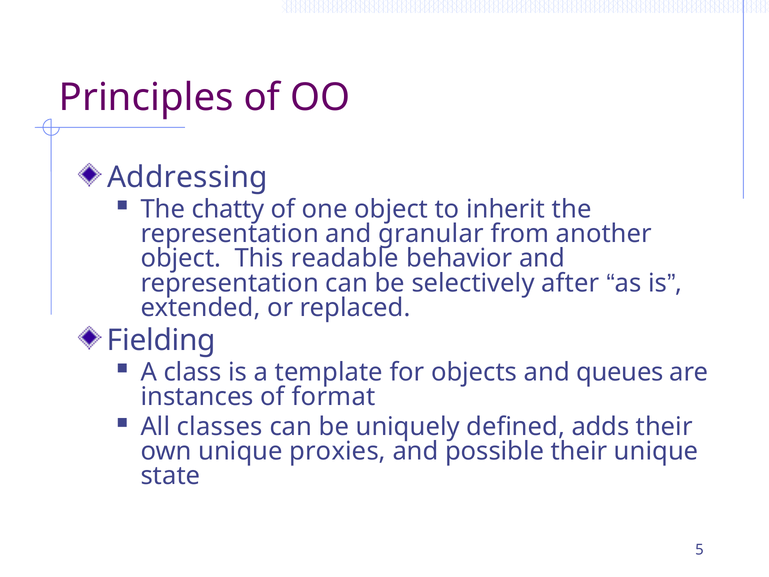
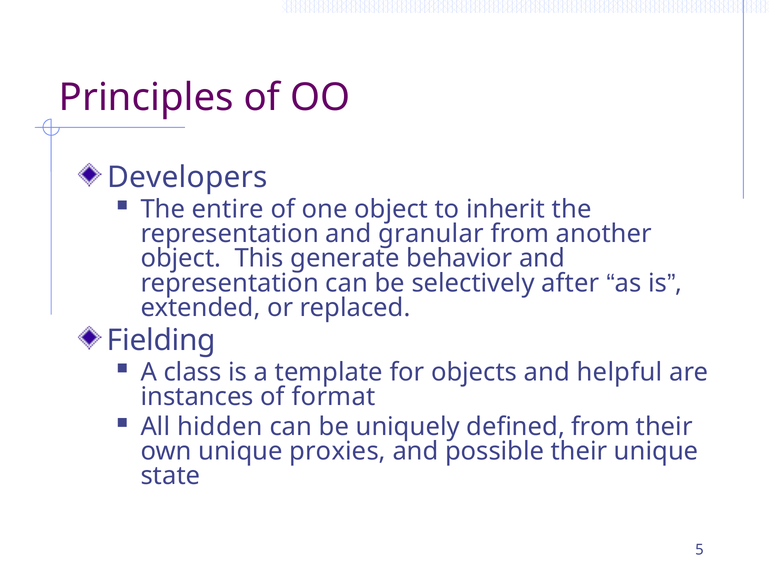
Addressing: Addressing -> Developers (187, 177)
chatty: chatty -> entire (228, 209)
readable: readable -> generate (345, 258)
queues: queues -> helpful (620, 372)
classes: classes -> hidden (220, 426)
defined adds: adds -> from (600, 426)
